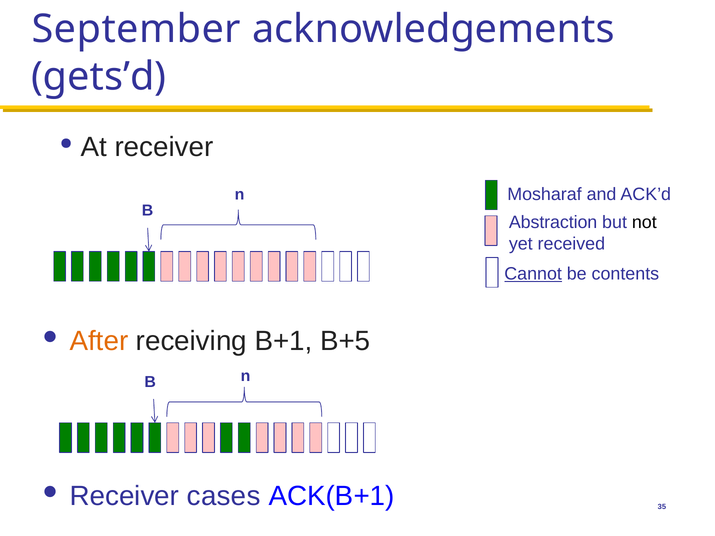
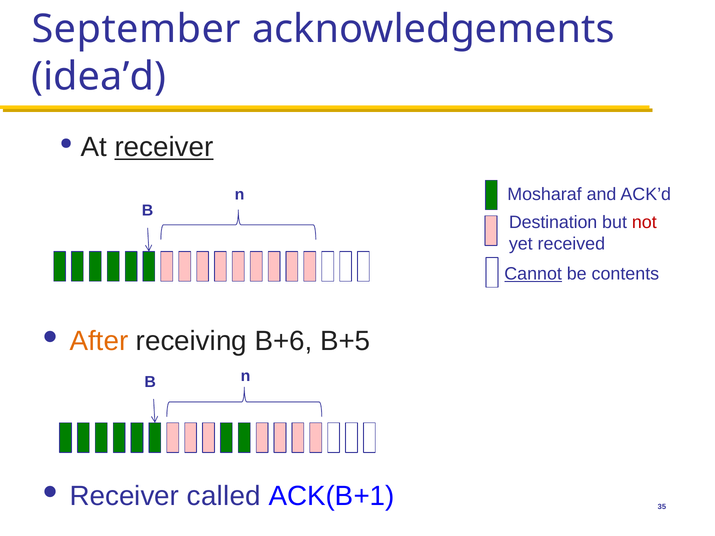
gets’d: gets’d -> idea’d (99, 77)
receiver underline: none -> present (164, 147)
Abstraction: Abstraction -> Destination (553, 223)
not colour: black -> red (644, 223)
B+1: B+1 -> B+6 (284, 341)
cases: cases -> called (224, 496)
